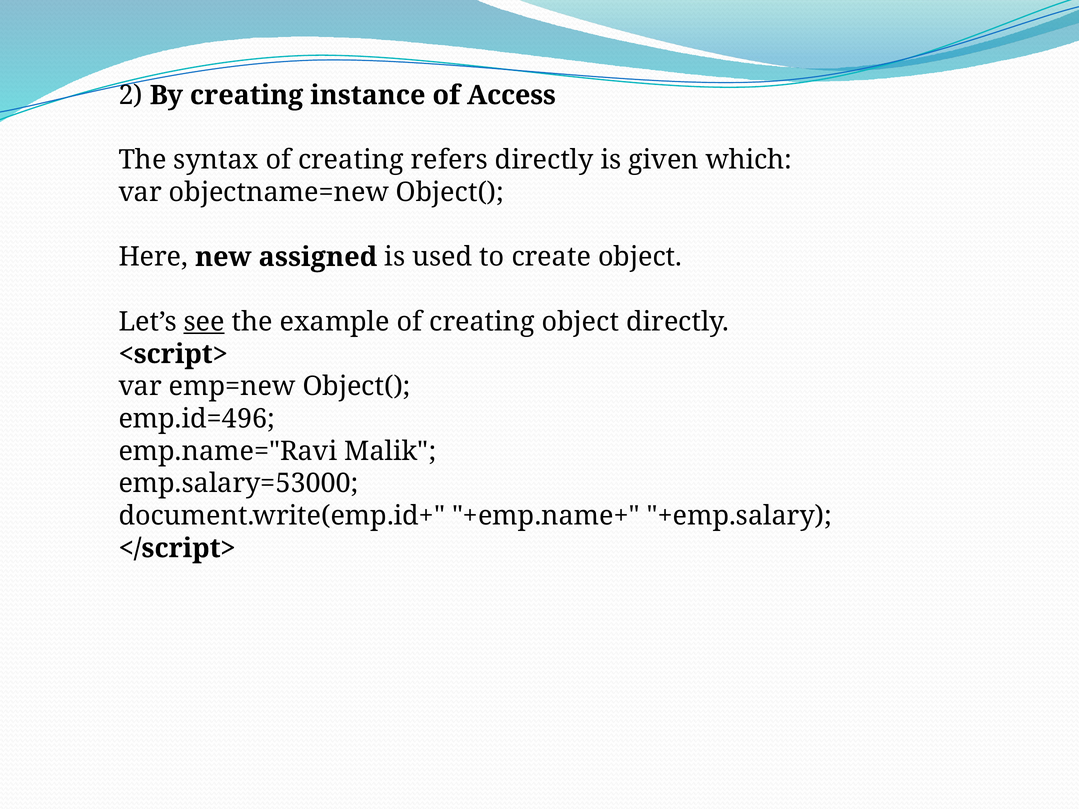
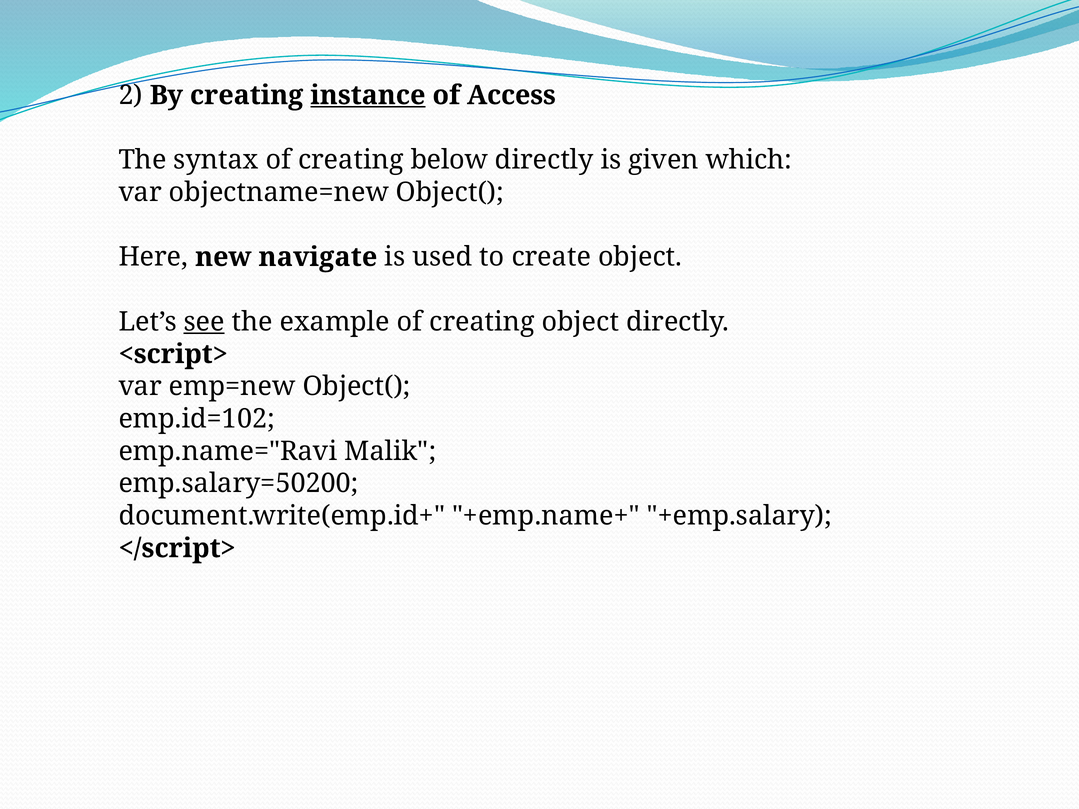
instance underline: none -> present (368, 95)
refers: refers -> below (449, 160)
assigned: assigned -> navigate (318, 257)
emp.id=496: emp.id=496 -> emp.id=102 (197, 419)
emp.salary=53000: emp.salary=53000 -> emp.salary=50200 (239, 484)
